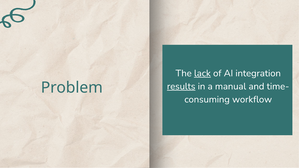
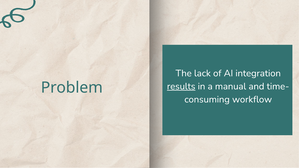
lack underline: present -> none (202, 73)
